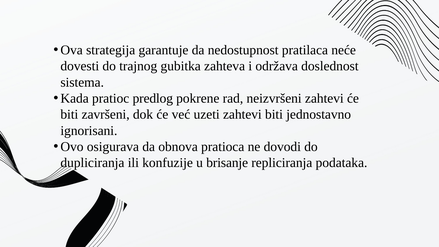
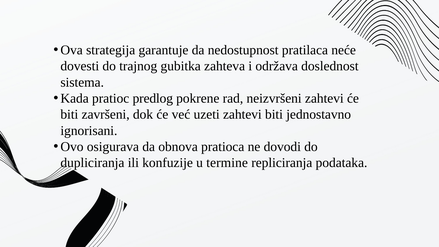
brisanje: brisanje -> termine (227, 163)
